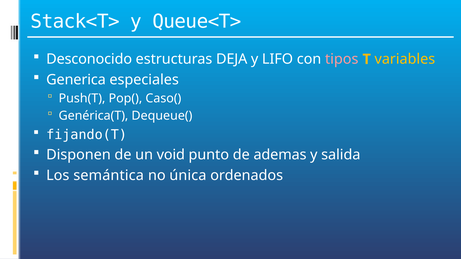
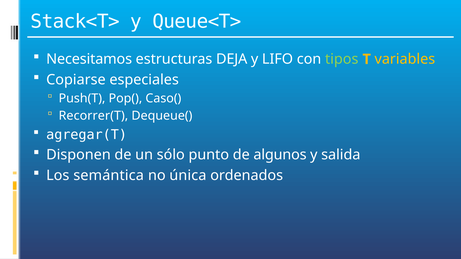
Desconocido: Desconocido -> Necesitamos (89, 59)
tipos colour: pink -> light green (342, 59)
Generica: Generica -> Copiarse (76, 80)
Genérica(T: Genérica(T -> Recorrer(T (93, 116)
fijando(T: fijando(T -> agregar(T (87, 135)
void: void -> sólo (171, 155)
ademas: ademas -> algunos (280, 155)
